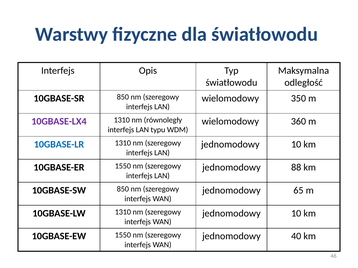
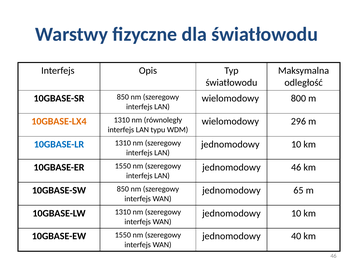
350: 350 -> 800 (298, 99)
10GBASE-LX4 colour: purple -> orange (59, 122)
360: 360 -> 296 (298, 122)
jednomodowy 88: 88 -> 46 (296, 168)
